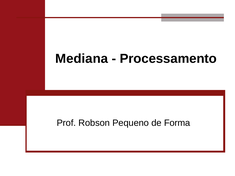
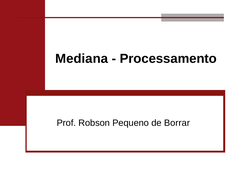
Forma: Forma -> Borrar (177, 123)
